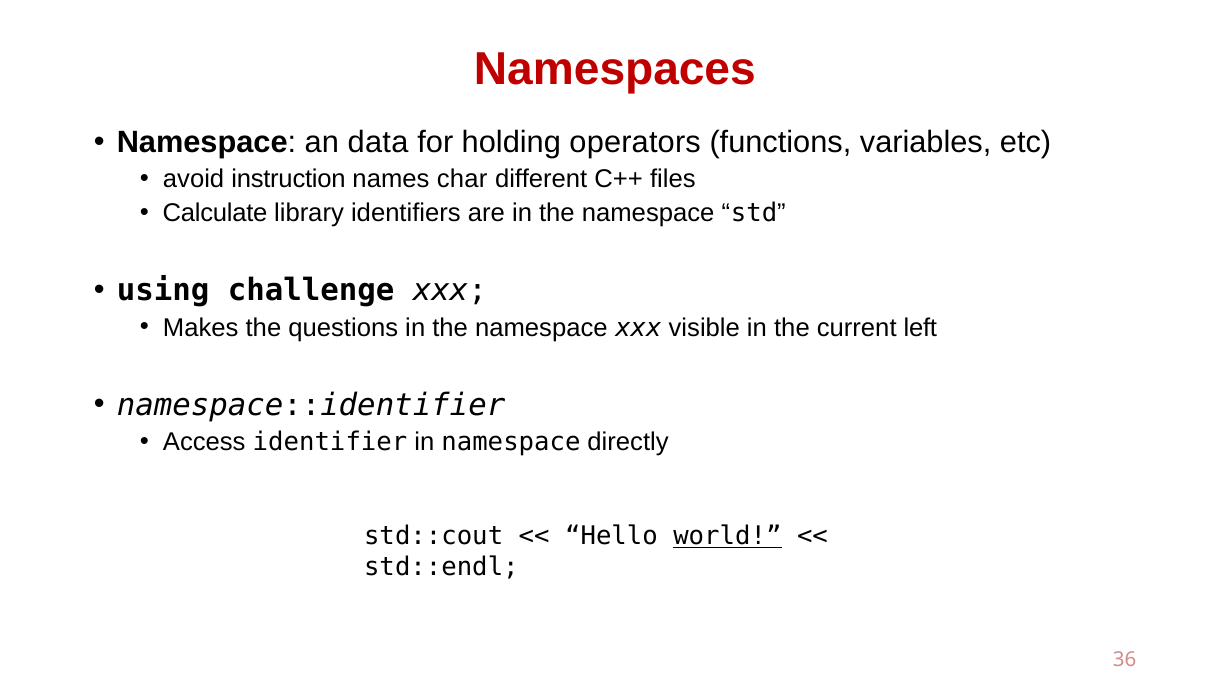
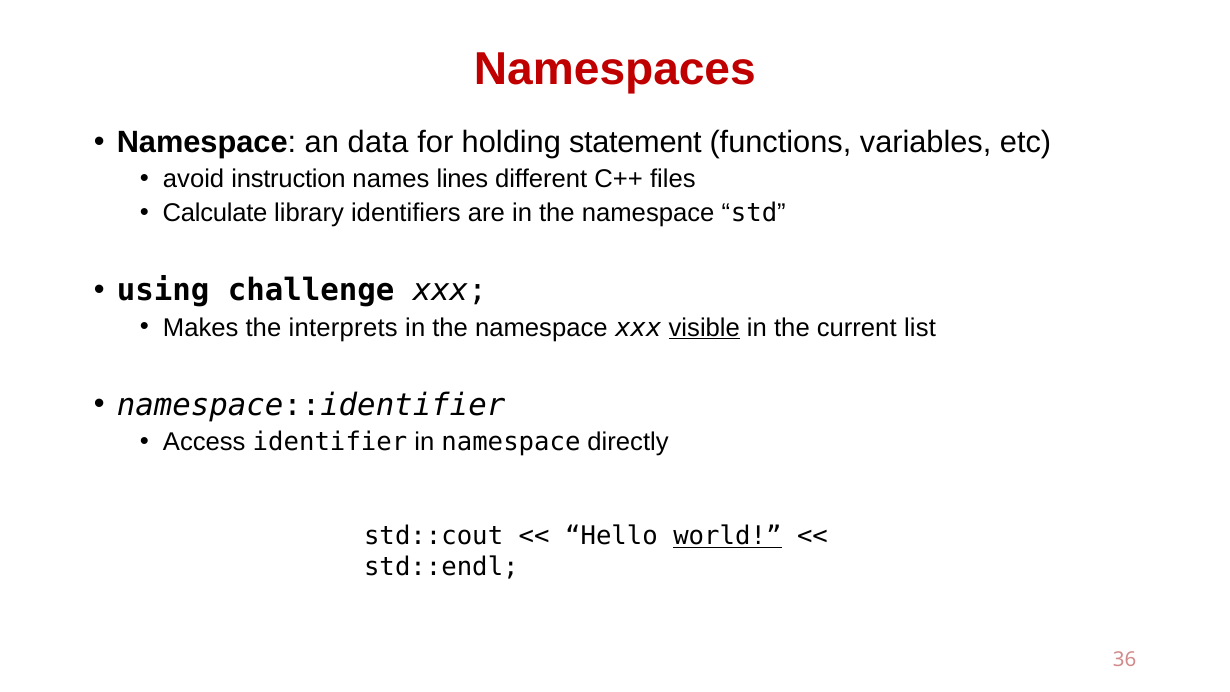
operators: operators -> statement (635, 142)
char: char -> lines (462, 179)
questions: questions -> interprets (343, 328)
visible underline: none -> present (704, 328)
left: left -> list (920, 328)
